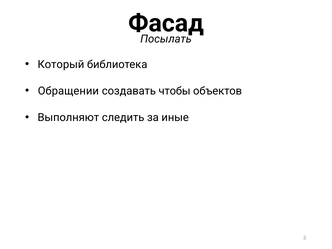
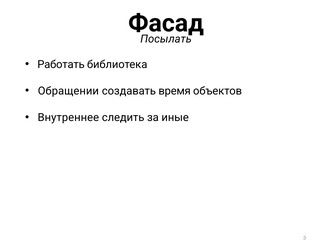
Который: Который -> Работать (61, 64)
чтобы: чтобы -> время (175, 91)
Выполняют: Выполняют -> Внутреннее (68, 117)
